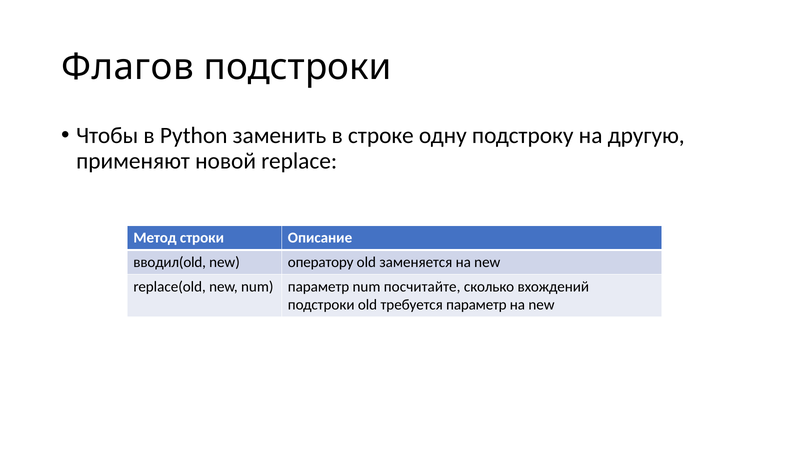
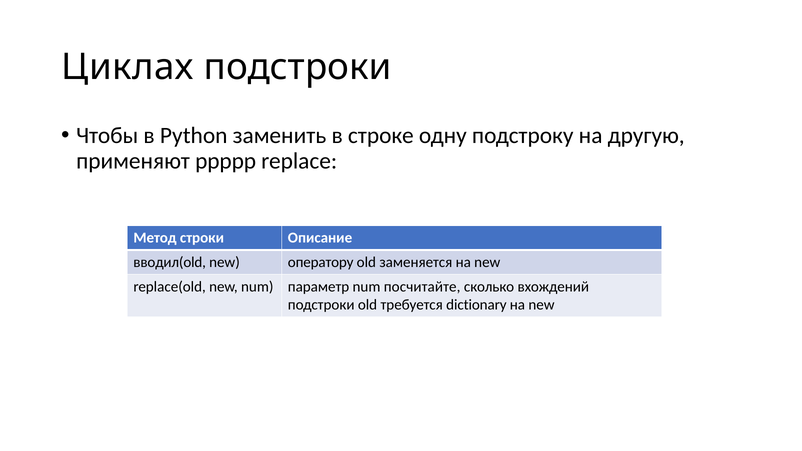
Флагов: Флагов -> Циклах (128, 67)
новой: новой -> ррррр (226, 161)
требуется параметр: параметр -> dictionary (476, 305)
